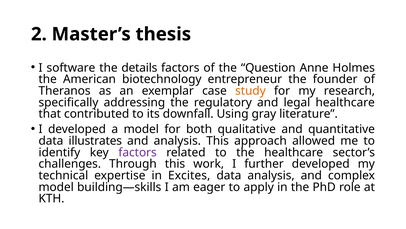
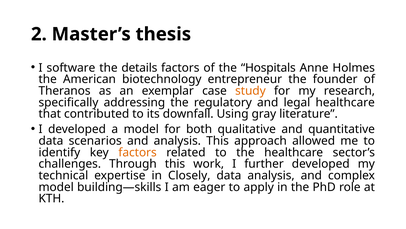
Question: Question -> Hospitals (268, 68)
illustrates: illustrates -> scenarios (95, 141)
factors colour: purple -> orange (138, 152)
Excites: Excites -> Closely (189, 175)
